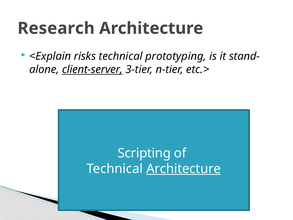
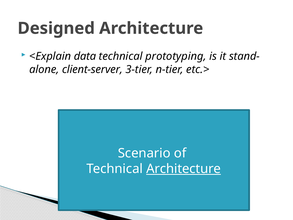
Research: Research -> Designed (56, 28)
risks: risks -> data (85, 56)
client-server underline: present -> none (92, 69)
Scripting: Scripting -> Scenario (144, 153)
